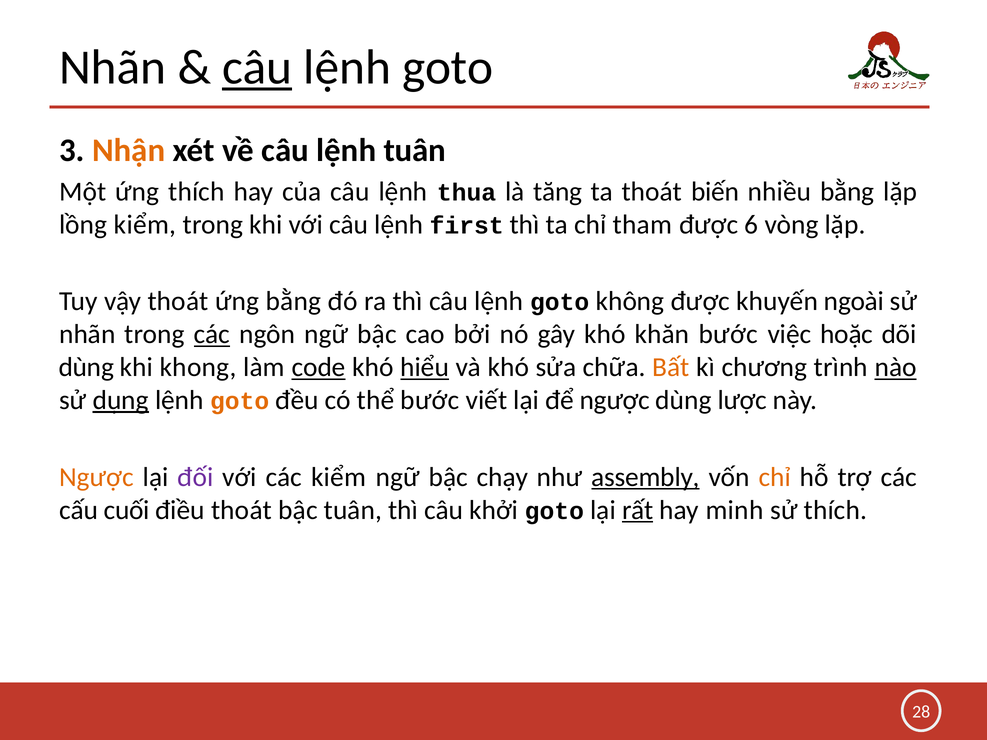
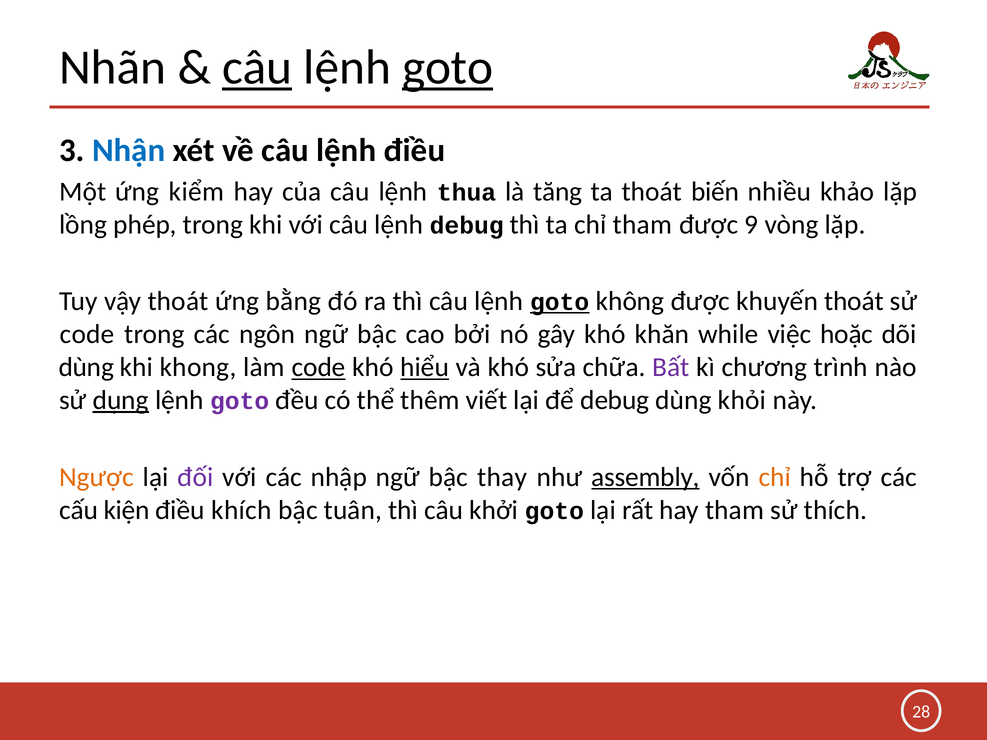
goto underline: none -> present (448, 68)
Nhận colour: orange -> blue (129, 150)
lệnh tuân: tuân -> điều (414, 150)
ứng thích: thích -> kiểm (196, 192)
nhiều bằng: bằng -> khảo (847, 192)
lồng kiểm: kiểm -> phép (145, 225)
lệnh first: first -> debug (467, 226)
6: 6 -> 9 (751, 225)
goto underline: none -> present (560, 302)
khuyến ngoài: ngoài -> thoát (854, 302)
nhãn: nhãn -> code (87, 334)
các underline: present -> none (212, 334)
khăn bước: bước -> while (728, 334)
Bất colour: orange -> purple (671, 367)
nào underline: present -> none (896, 367)
goto colour: orange -> purple (240, 401)
thể bước: bước -> thêm (430, 400)
để ngược: ngược -> debug (615, 400)
lược: lược -> khỏi (742, 400)
các kiểm: kiểm -> nhập (339, 477)
chạy: chạy -> thay (502, 477)
cuối: cuối -> kiện (127, 510)
điều thoát: thoát -> khích (242, 510)
rất underline: present -> none (638, 510)
hay minh: minh -> tham (735, 510)
